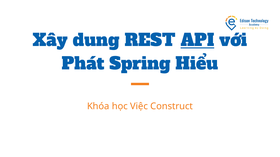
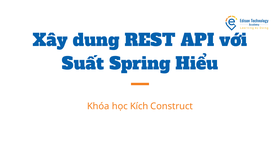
API underline: present -> none (197, 41)
Phát: Phát -> Suất (83, 64)
Việc: Việc -> Kích (139, 107)
